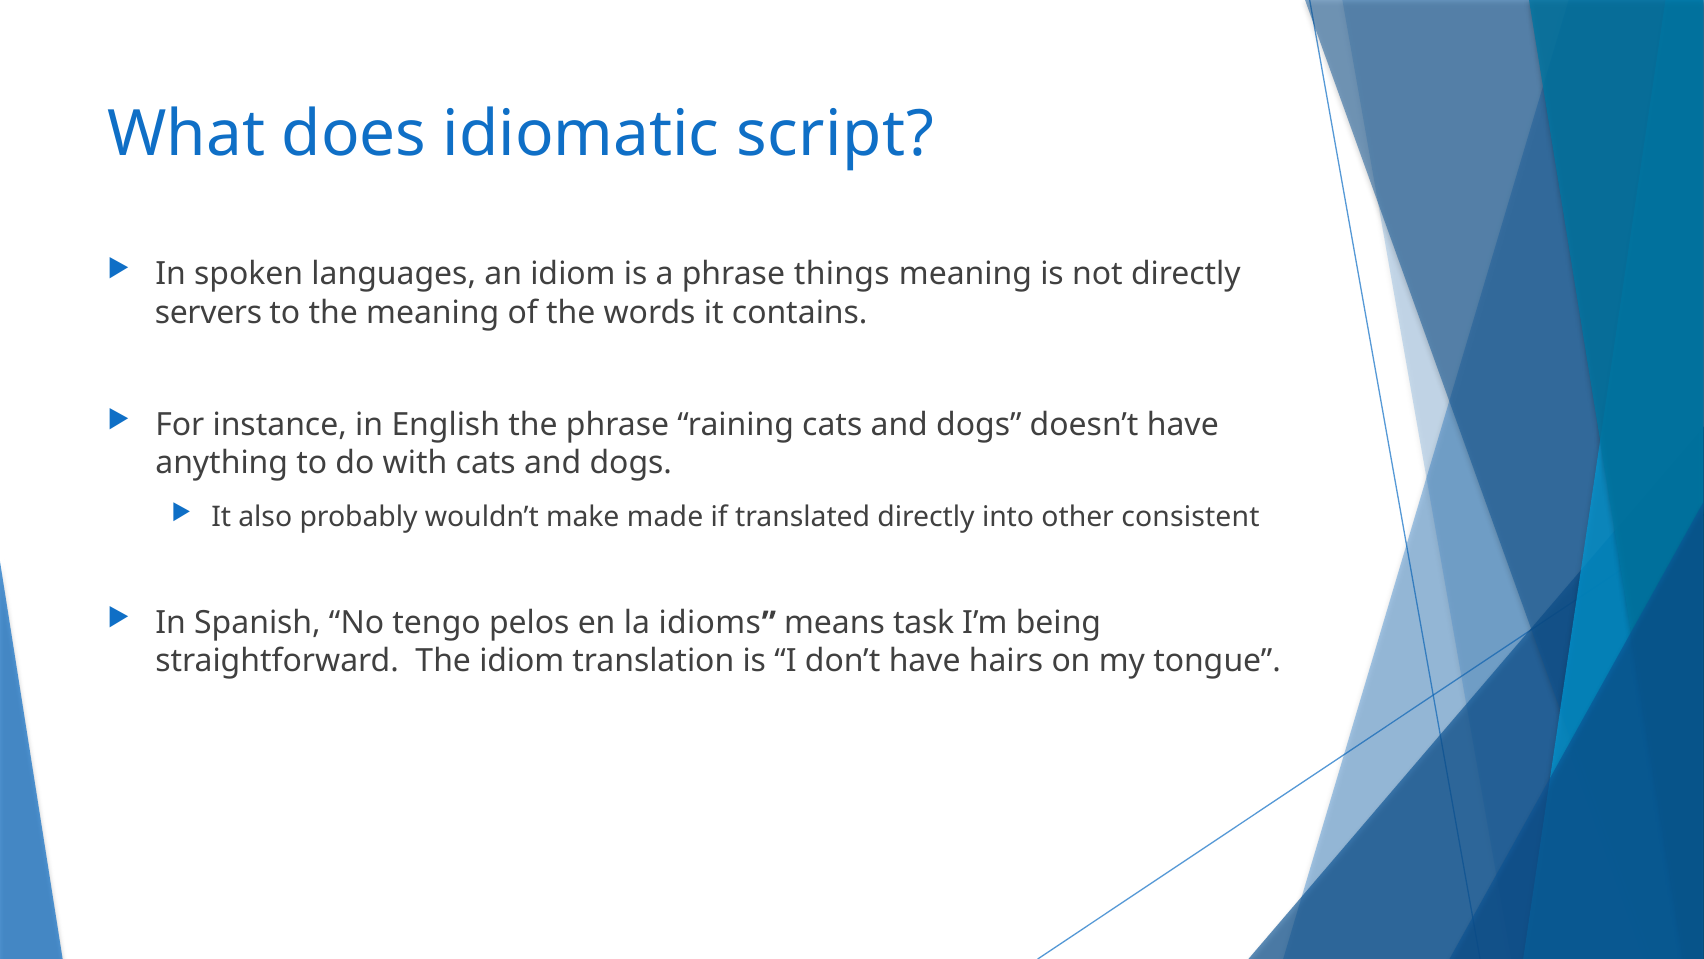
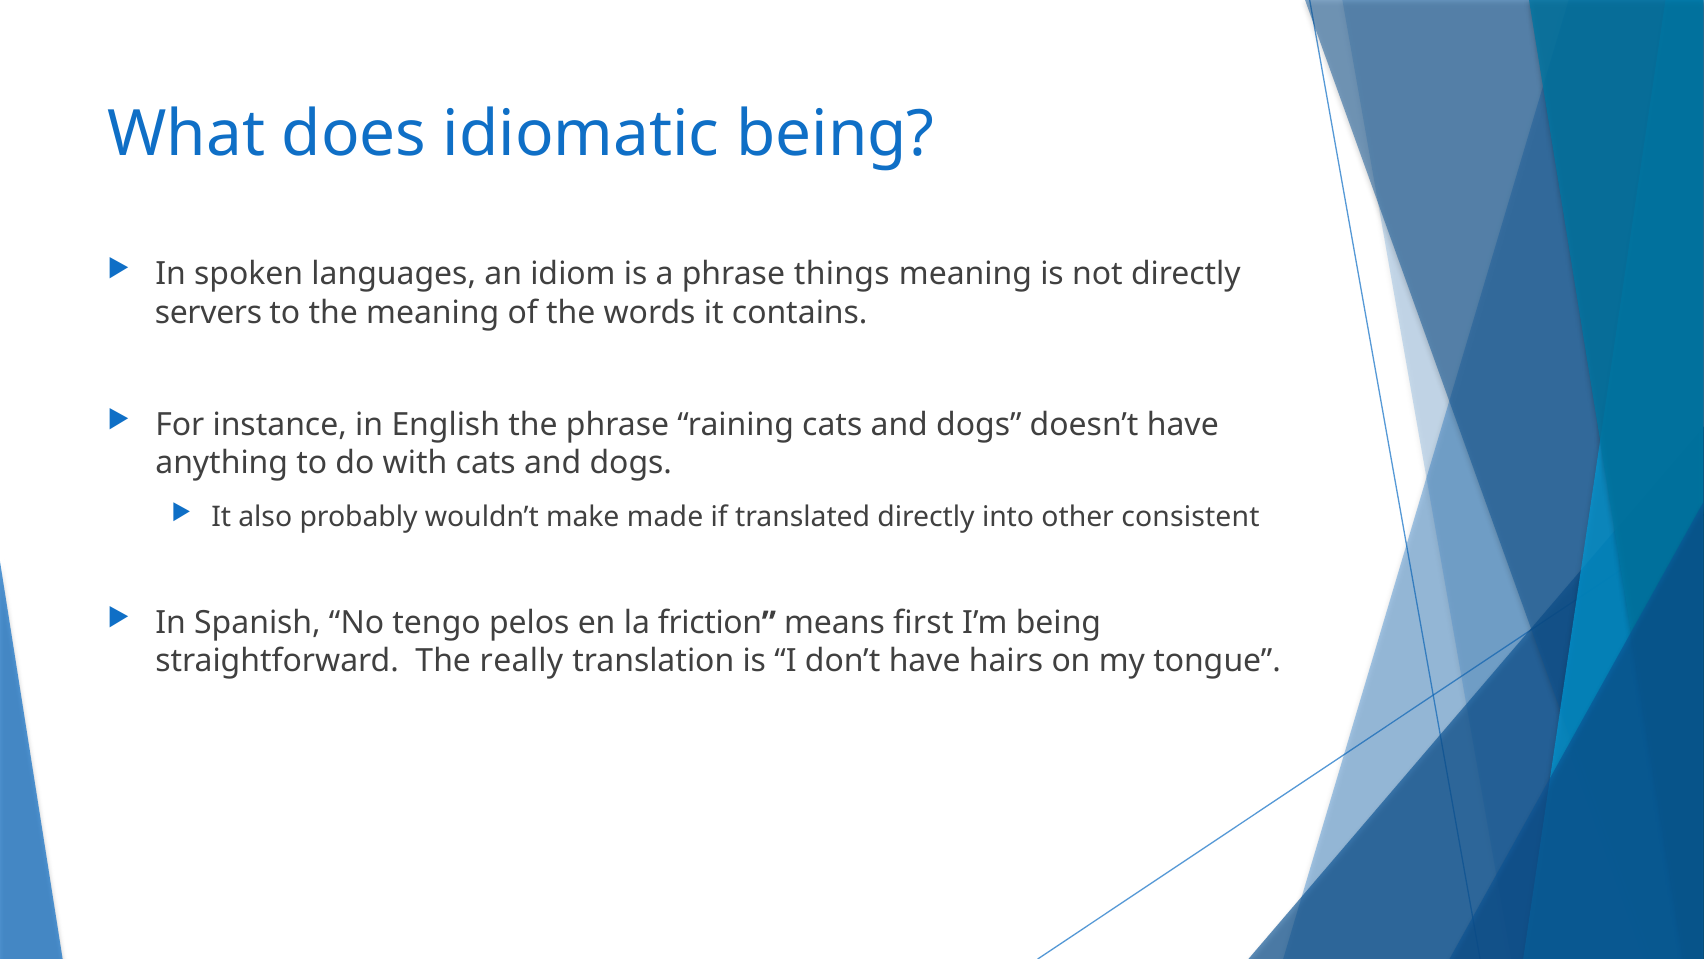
idiomatic script: script -> being (835, 134)
idioms: idioms -> friction (710, 623)
task: task -> first (923, 623)
The idiom: idiom -> really (521, 661)
